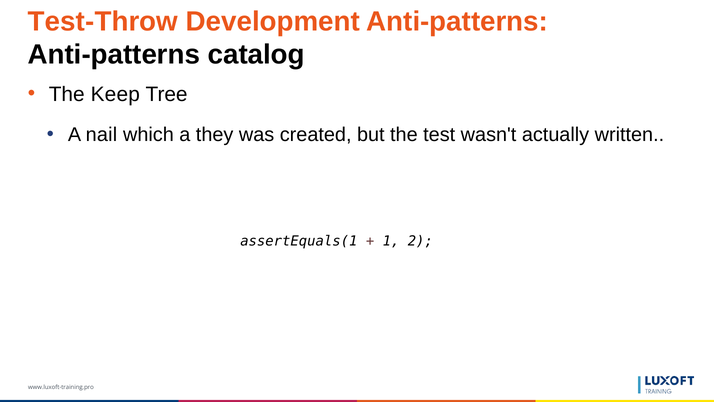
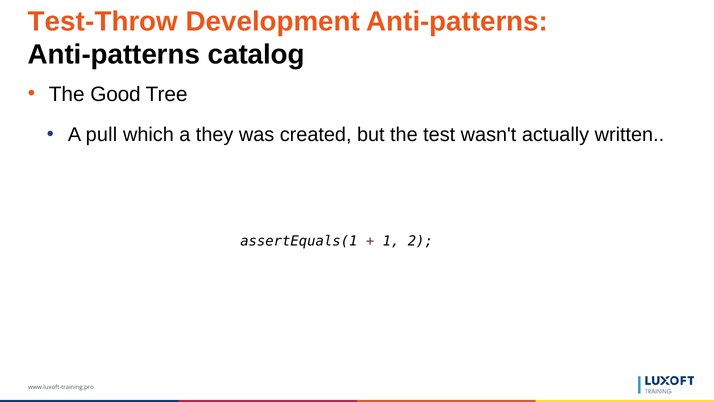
Keep: Keep -> Good (115, 94)
nail: nail -> pull (101, 135)
